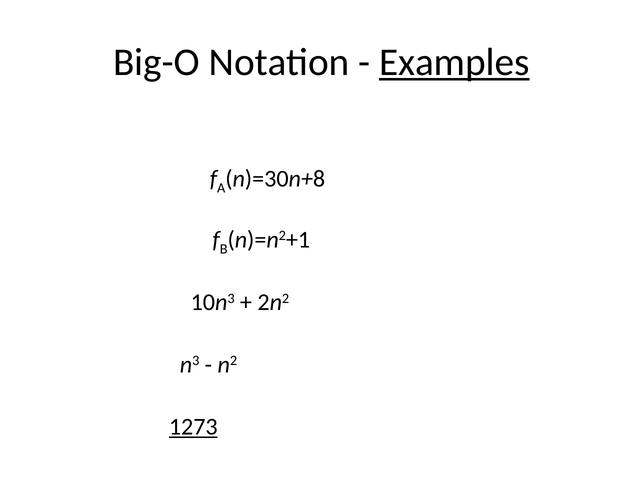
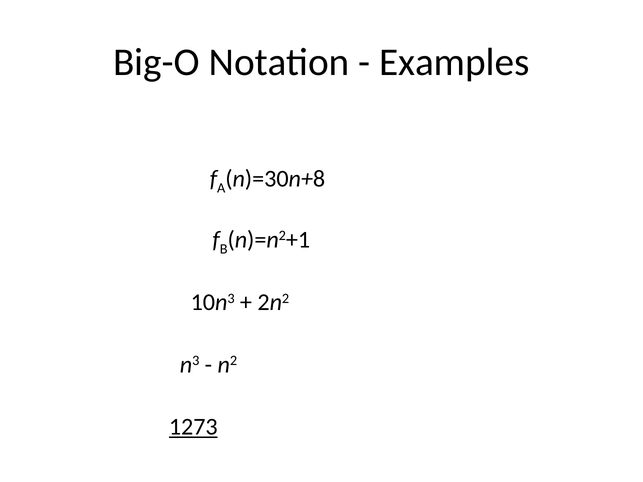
Examples underline: present -> none (454, 62)
